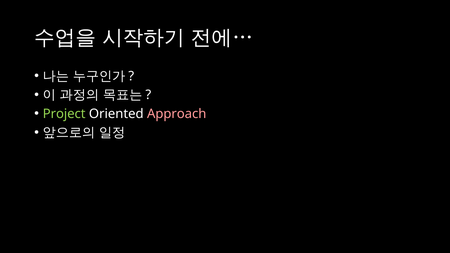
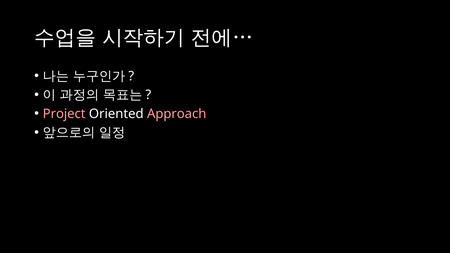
Project colour: light green -> pink (64, 114)
